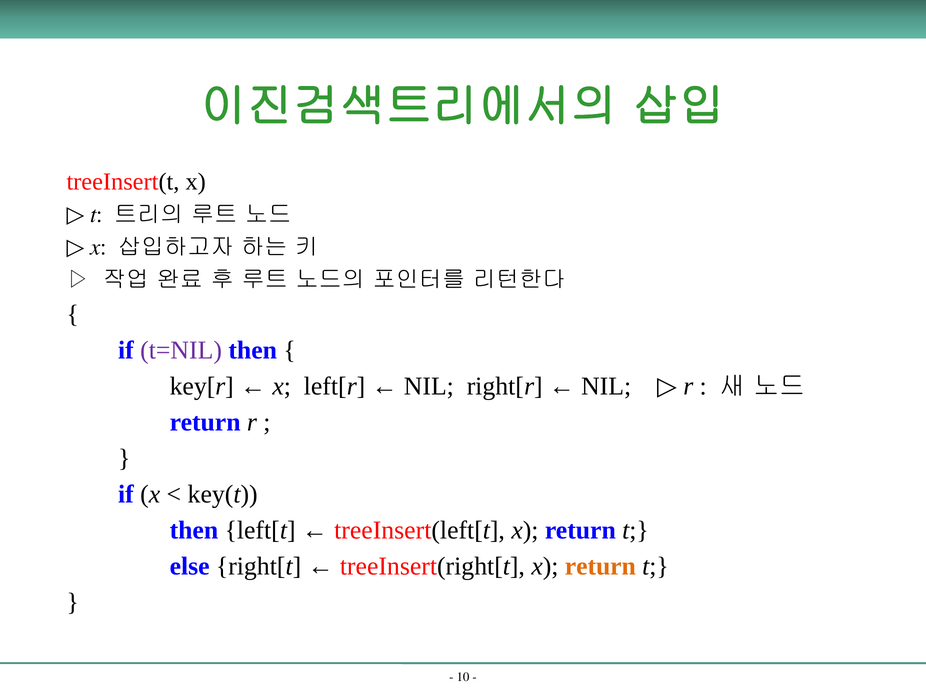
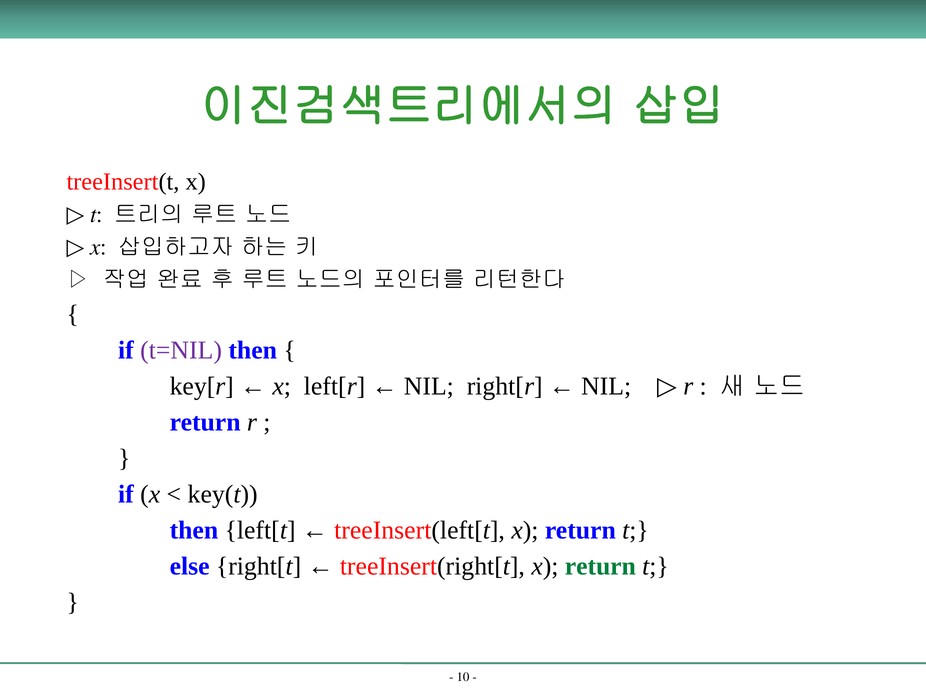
return colour: orange -> green (600, 566)
